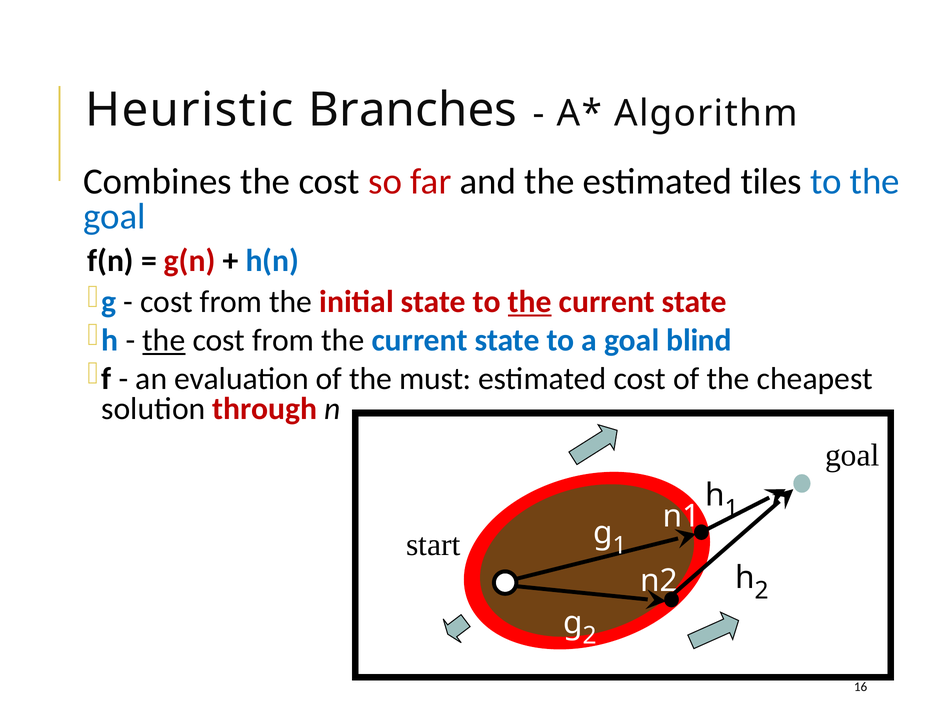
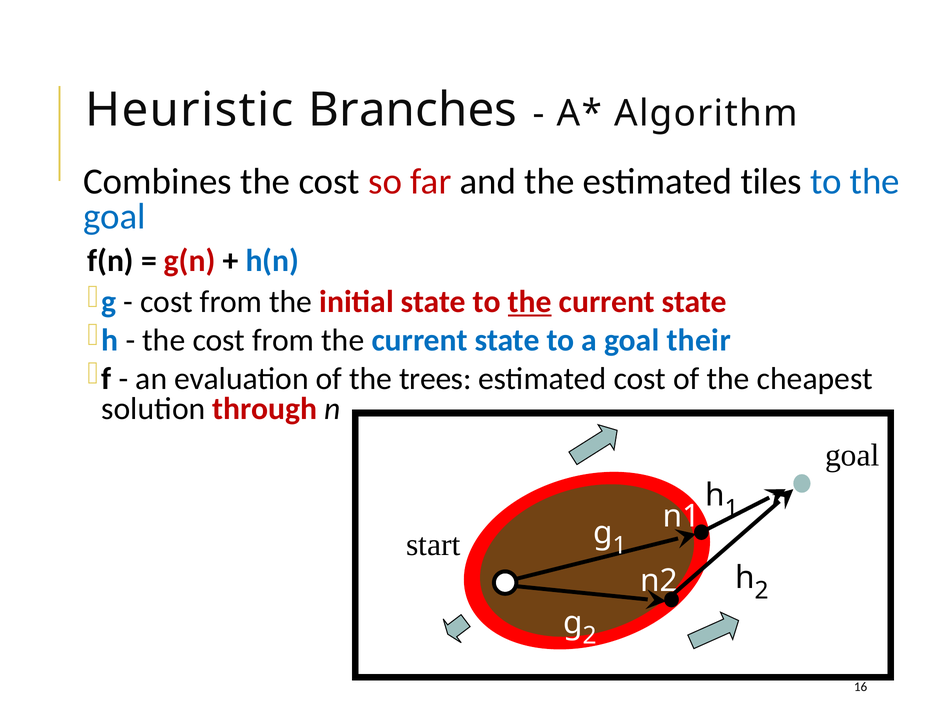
the underline: present -> none (164, 341)
blind: blind -> their (699, 341)
must: must -> trees (435, 379)
